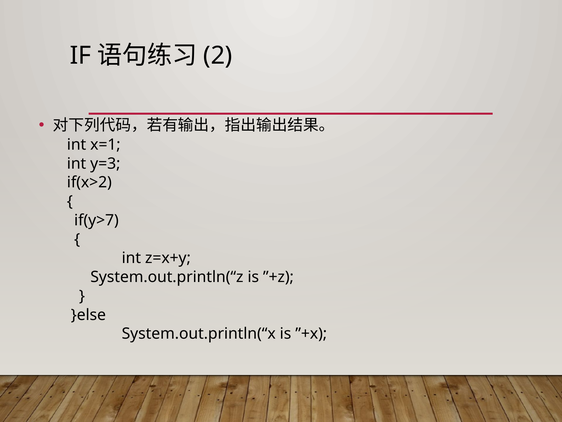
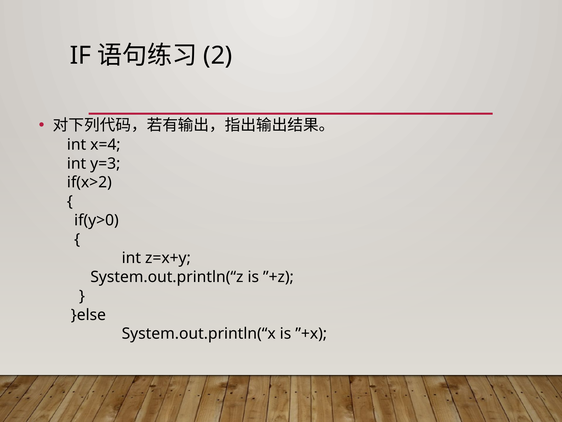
x=1: x=1 -> x=4 (105, 144)
if(y>7: if(y>7 -> if(y>0 (96, 220)
